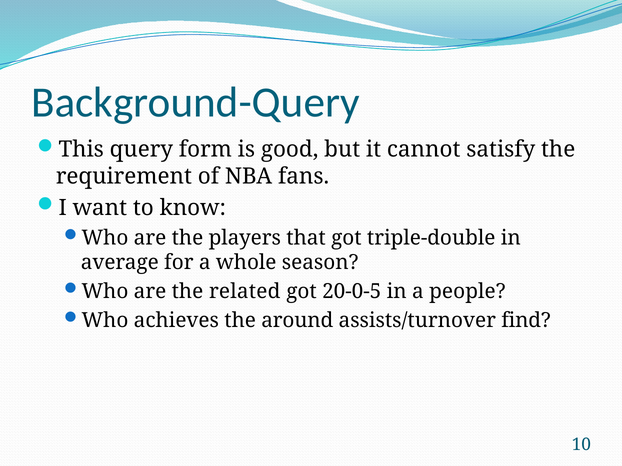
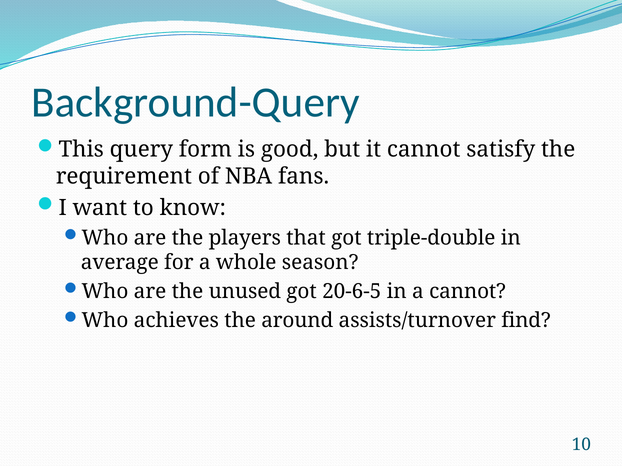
related: related -> unused (245, 292)
20-0-5: 20-0-5 -> 20-6-5 (352, 292)
a people: people -> cannot (468, 292)
